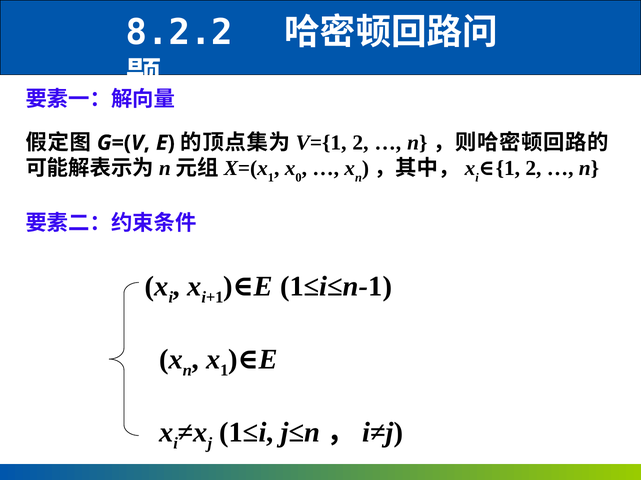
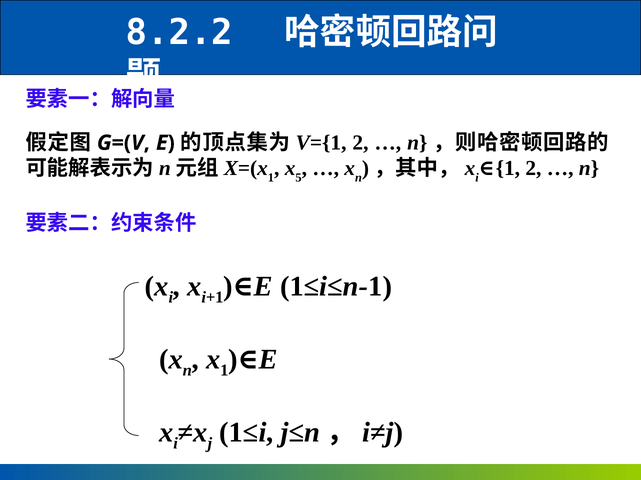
0: 0 -> 5 (299, 178)
